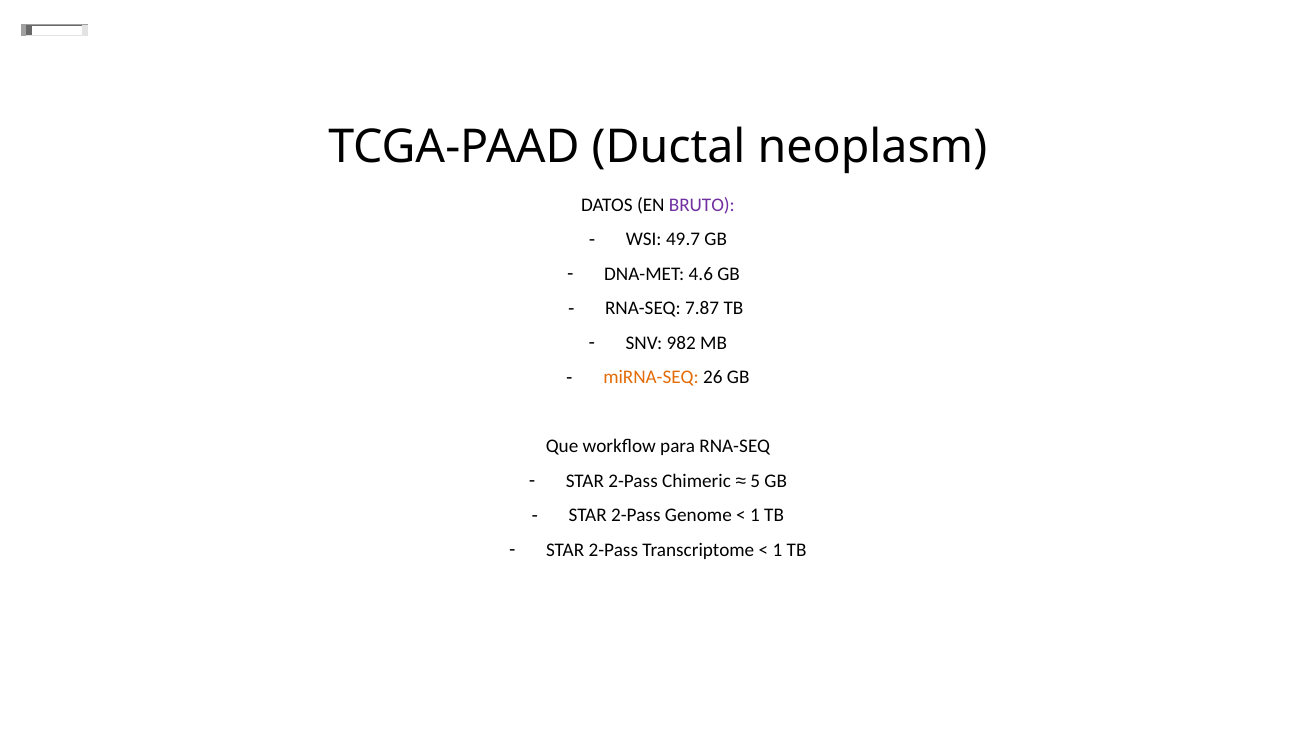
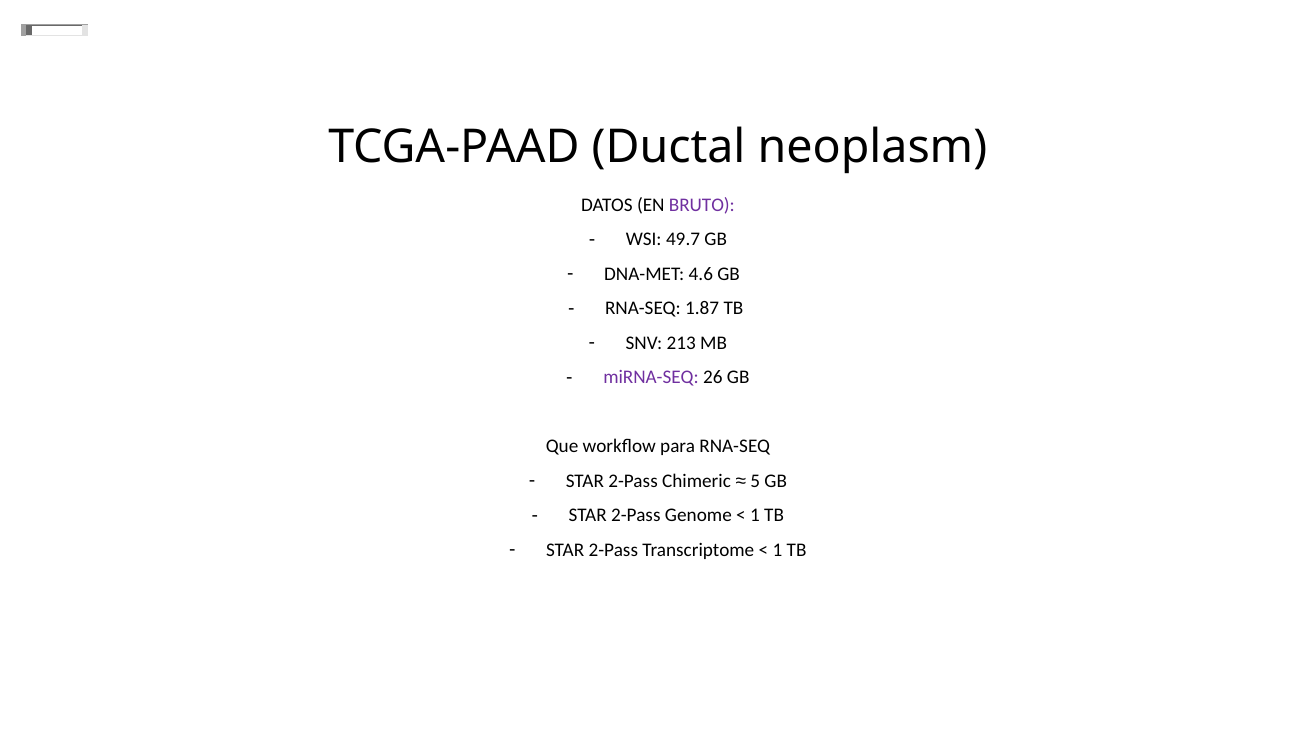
7.87: 7.87 -> 1.87 (702, 308)
982: 982 -> 213 (681, 343)
miRNA-SEQ colour: orange -> purple (651, 377)
